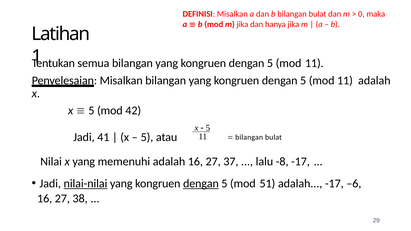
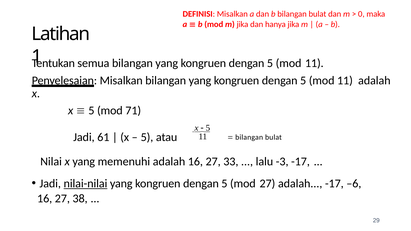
42: 42 -> 71 (133, 111)
41: 41 -> 61 (103, 137)
37: 37 -> 33 (231, 162)
-8: -8 -> -3 (282, 162)
dengan underline: present -> none (201, 184)
mod 51: 51 -> 27 (267, 184)
